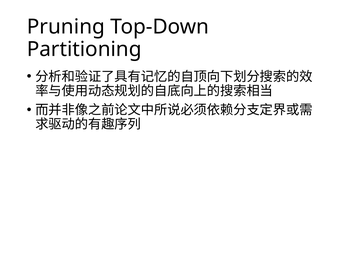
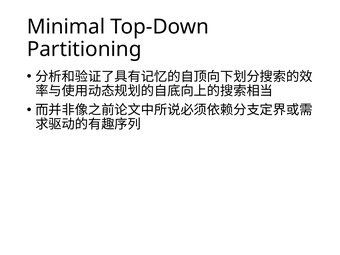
Pruning: Pruning -> Minimal (66, 27)
